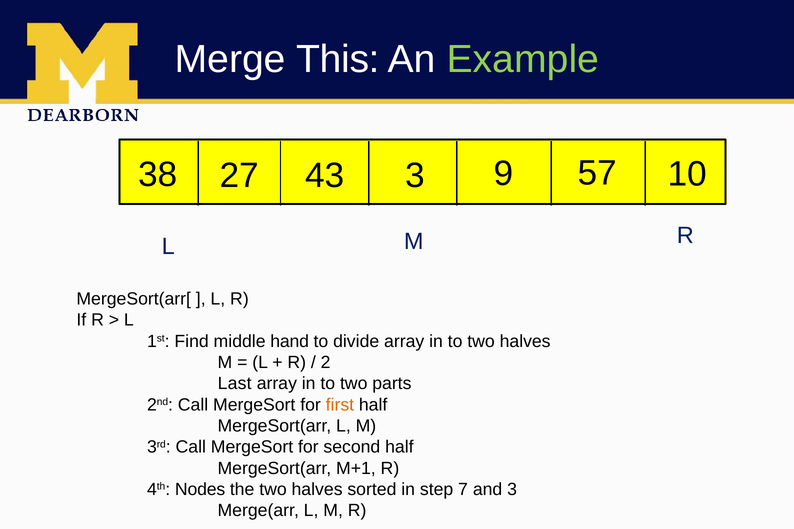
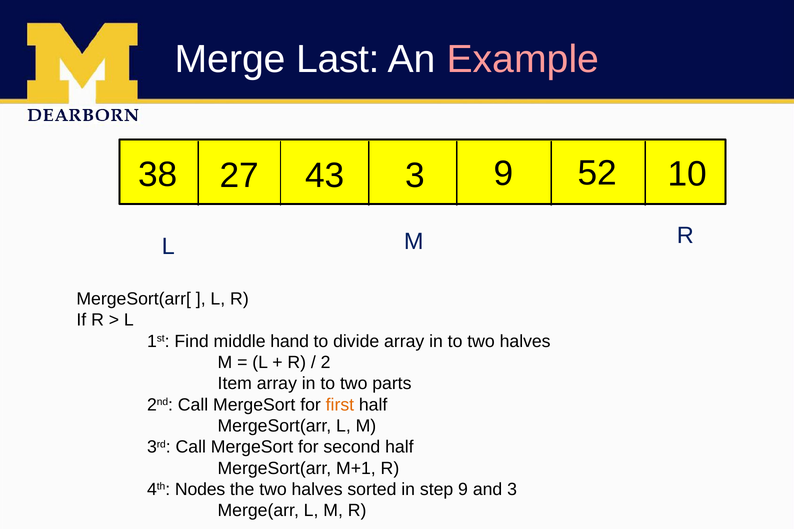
This: This -> Last (338, 59)
Example colour: light green -> pink (523, 59)
57: 57 -> 52 (597, 173)
Last: Last -> Item (235, 384)
step 7: 7 -> 9 (463, 490)
